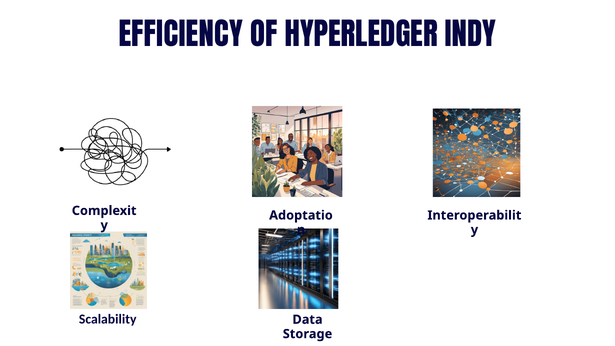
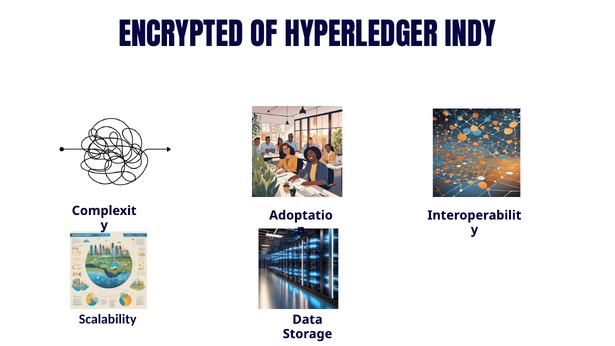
EFFICIENCY: EFFICIENCY -> ENCRYPTED (181, 36)
